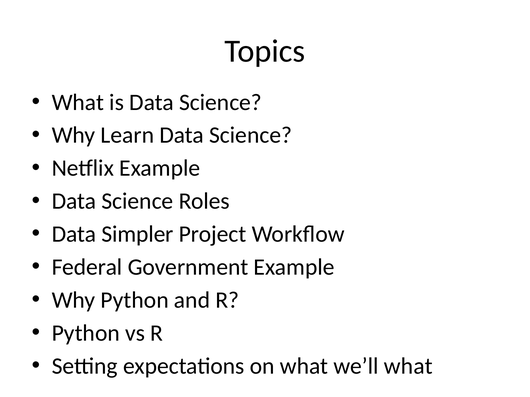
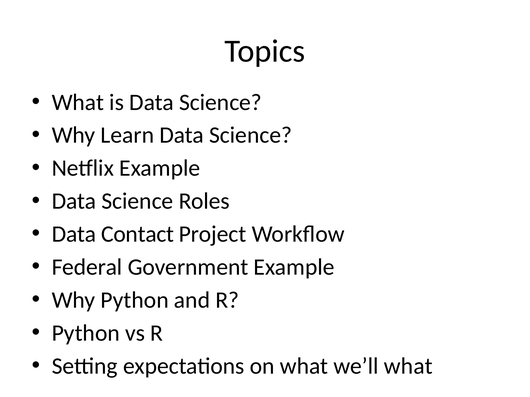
Simpler: Simpler -> Contact (138, 234)
